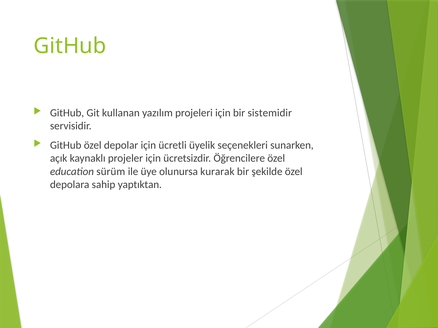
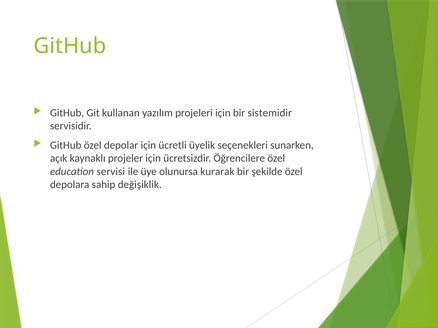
sürüm: sürüm -> servisi (111, 172)
yaptıktan: yaptıktan -> değişiklik (140, 185)
